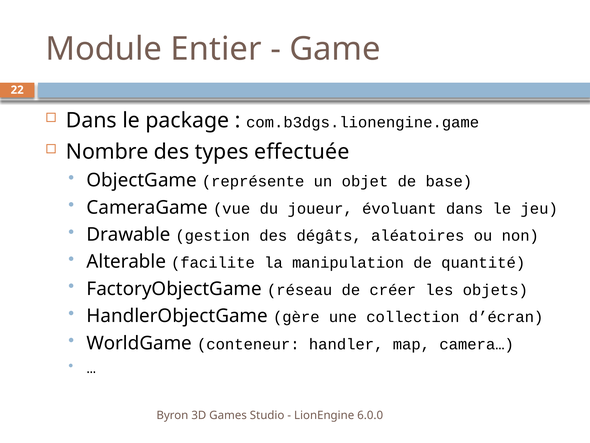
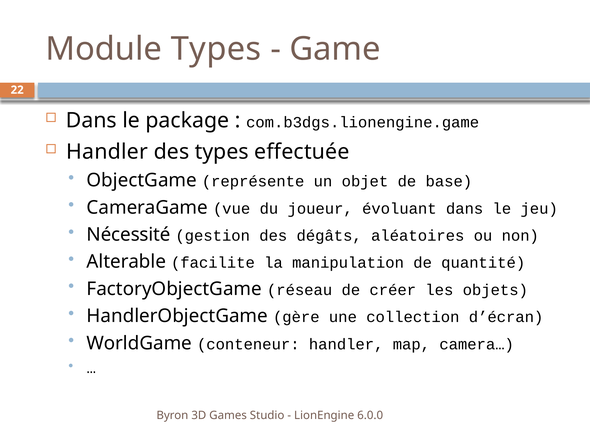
Module Entier: Entier -> Types (216, 49)
Nombre: Nombre -> Handler (107, 152)
Drawable: Drawable -> Nécessité (129, 234)
